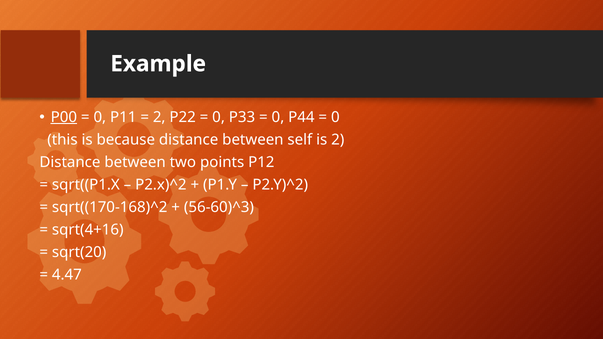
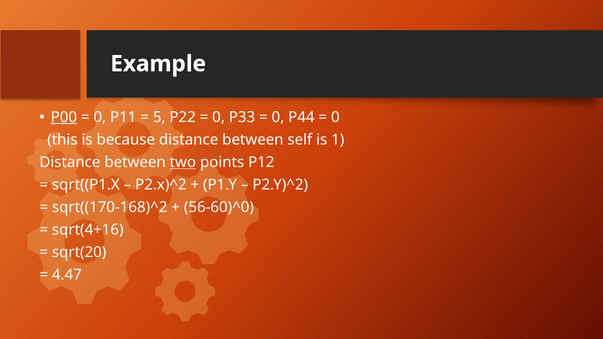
2: 2 -> 5 (159, 117)
is 2: 2 -> 1 (338, 140)
two underline: none -> present (183, 162)
56-60)^3: 56-60)^3 -> 56-60)^0 (219, 207)
